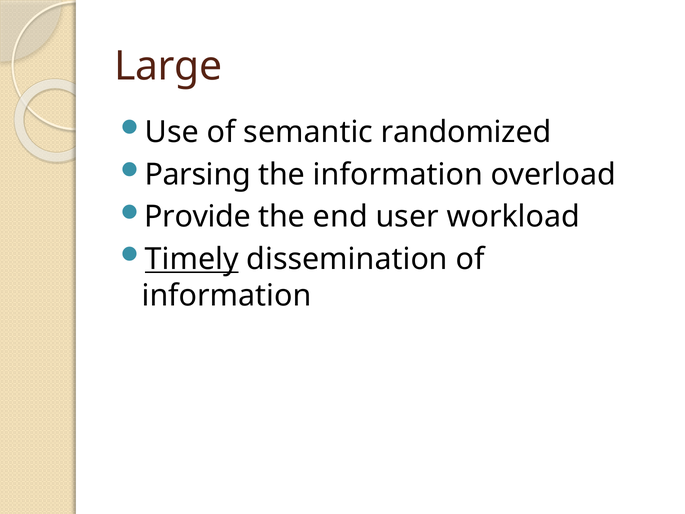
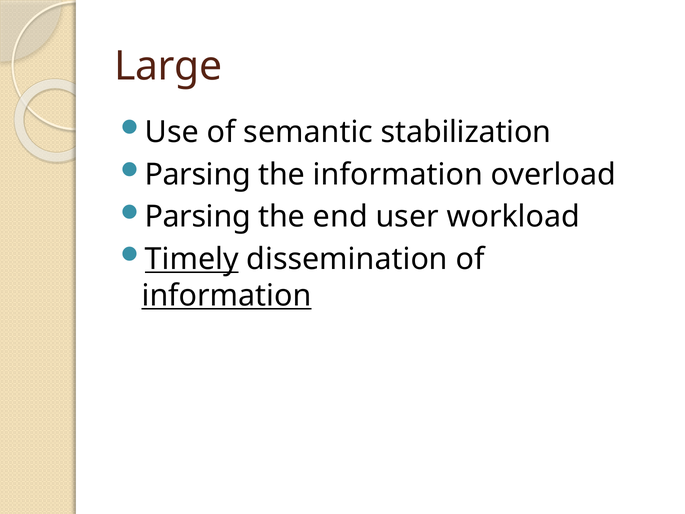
randomized: randomized -> stabilization (466, 132)
Provide: Provide -> Parsing (198, 217)
information underline: none -> present (227, 296)
